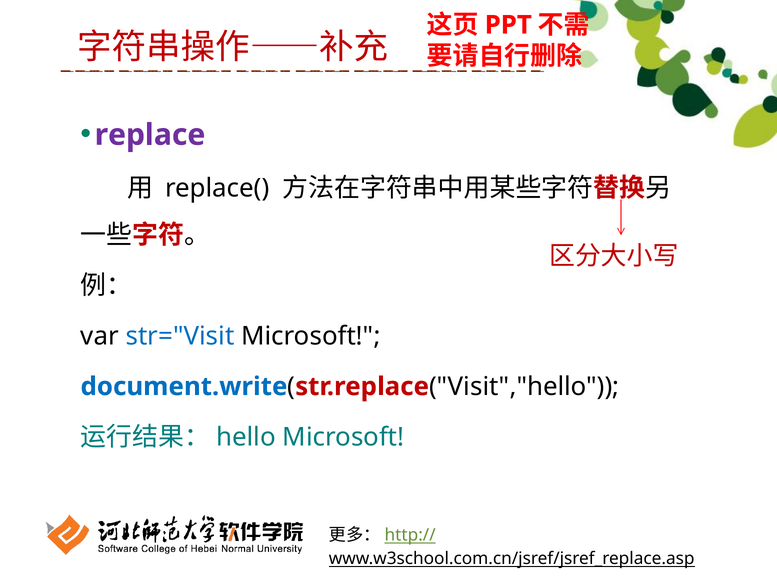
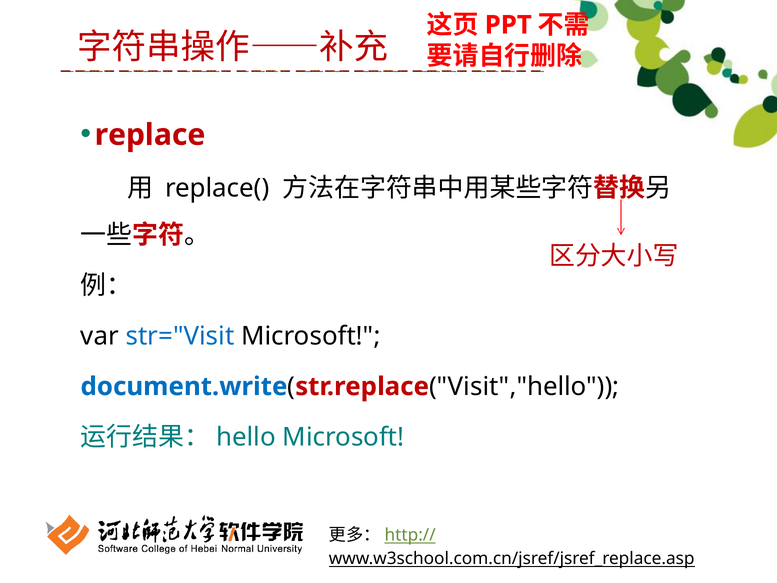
replace colour: purple -> red (150, 135)
